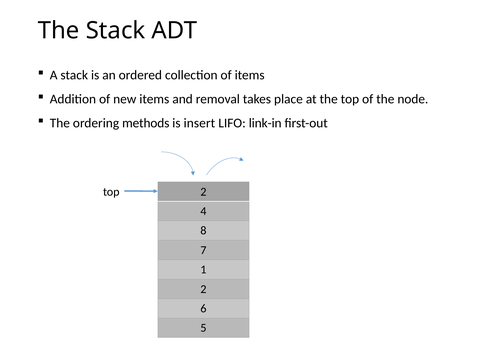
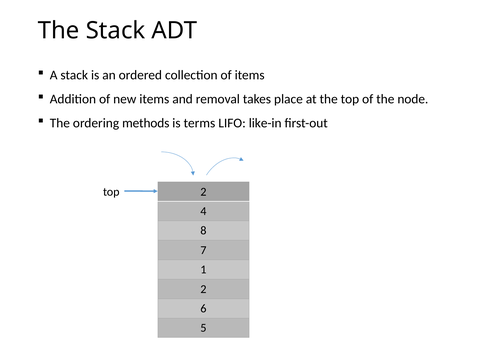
insert: insert -> terms (199, 123)
link-in: link-in -> like-in (265, 123)
